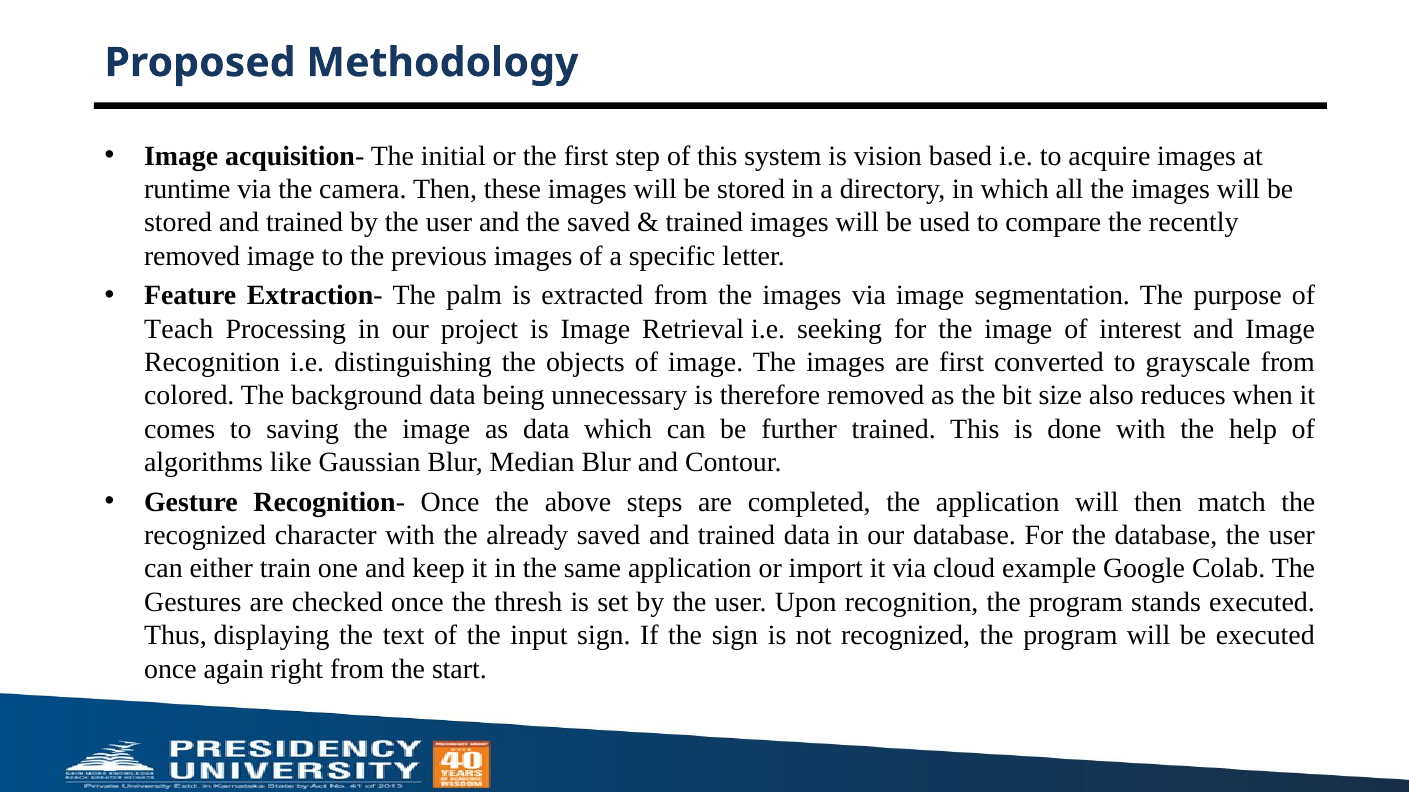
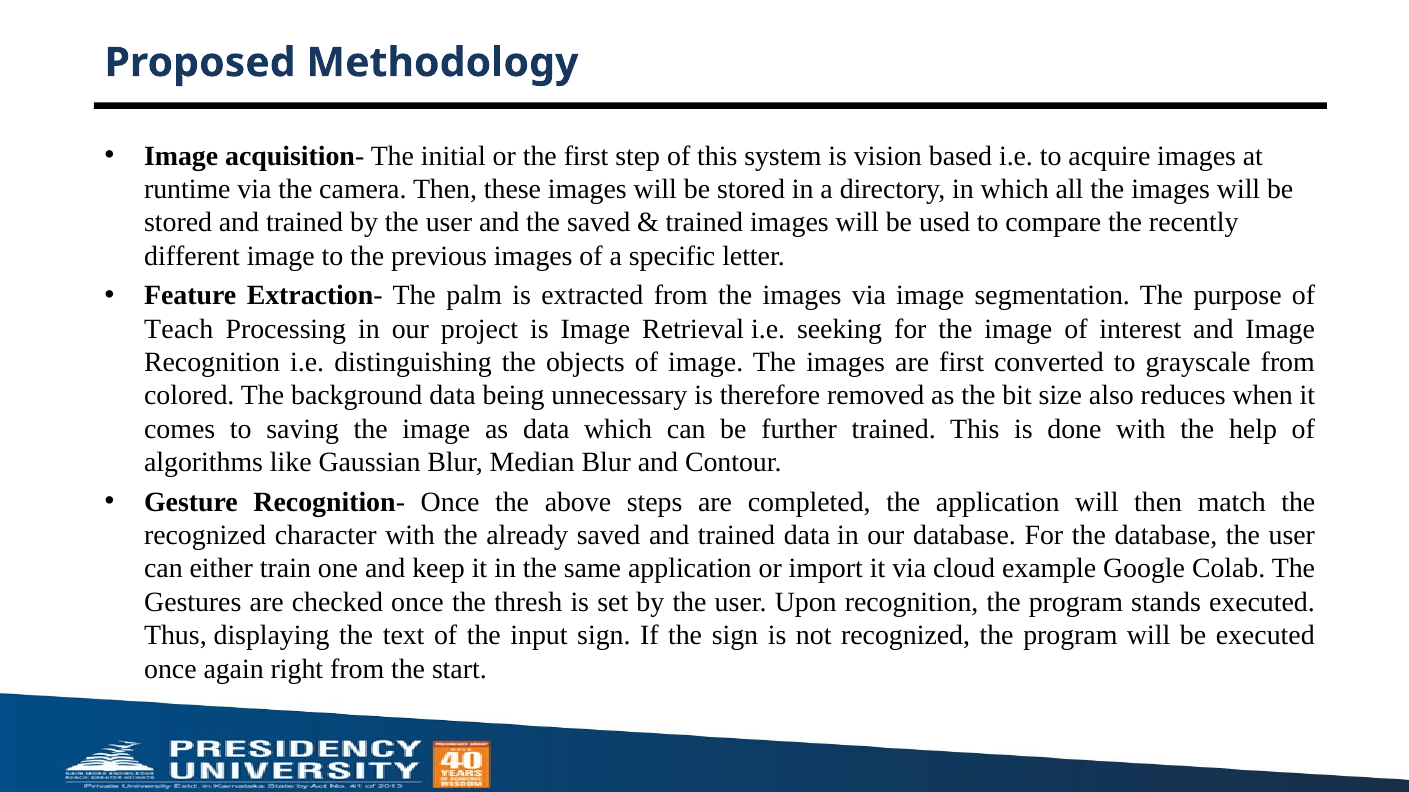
removed: removed -> different (192, 256)
